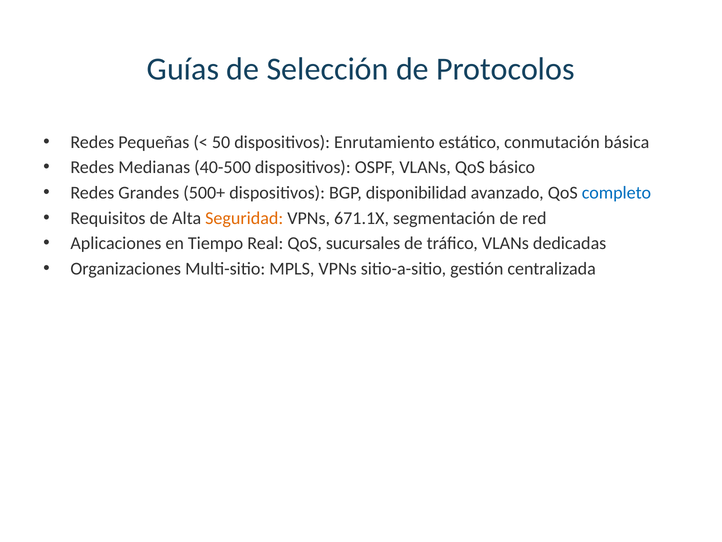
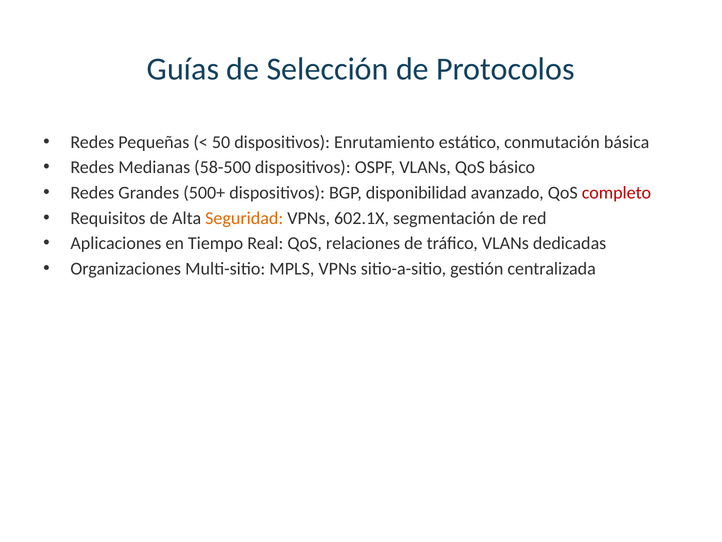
40-500: 40-500 -> 58-500 (223, 167)
completo colour: blue -> red (616, 193)
671.1X: 671.1X -> 602.1X (362, 218)
sucursales: sucursales -> relaciones (363, 243)
